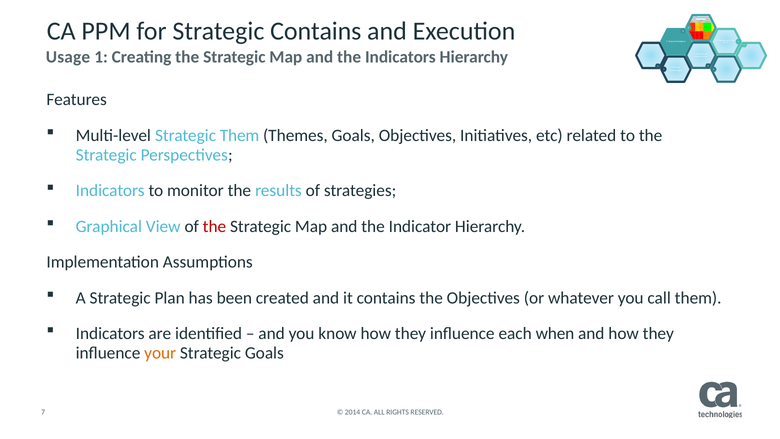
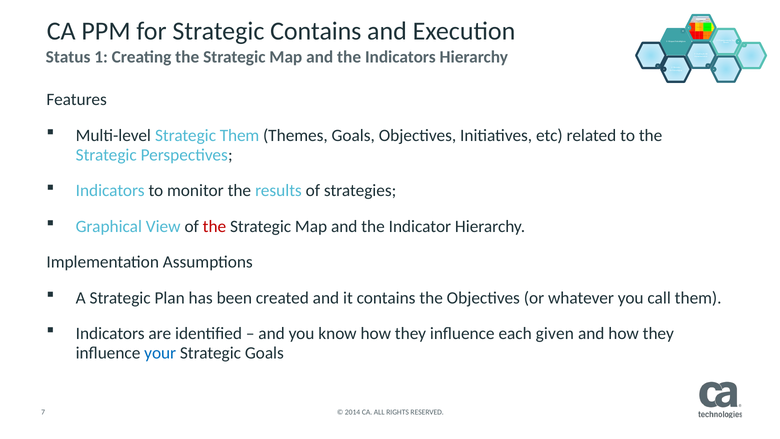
Usage: Usage -> Status (68, 57)
when: when -> given (555, 334)
your colour: orange -> blue (160, 353)
